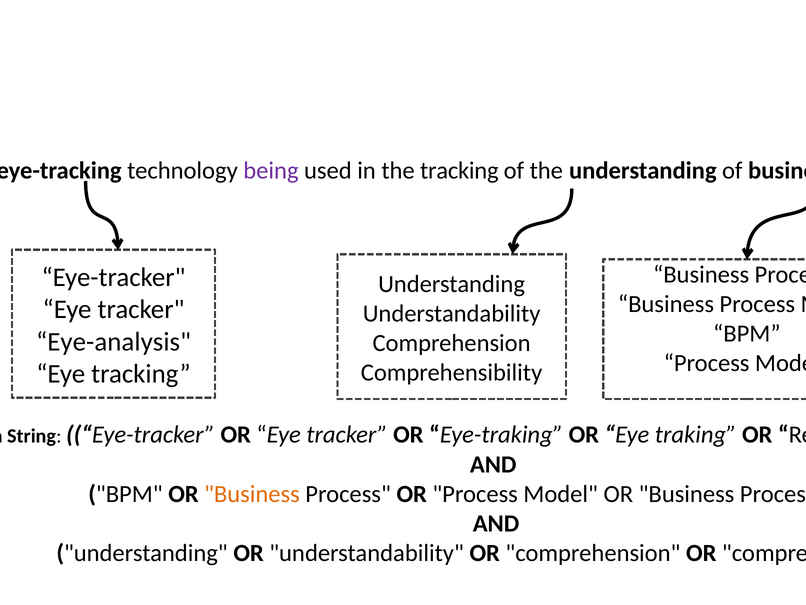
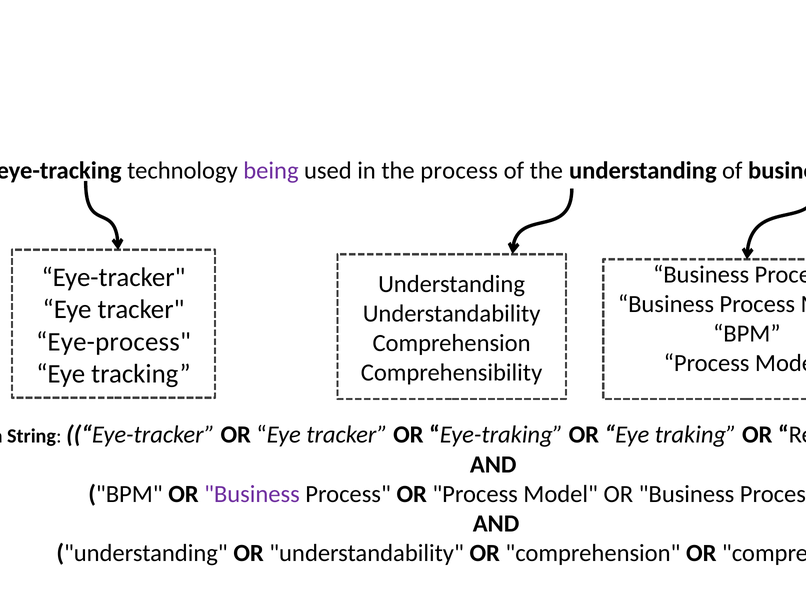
the tracking: tracking -> process (459, 170)
Eye-analysis: Eye-analysis -> Eye-process (113, 342)
Business colour: orange -> purple (252, 494)
